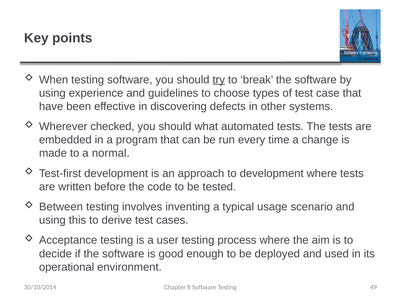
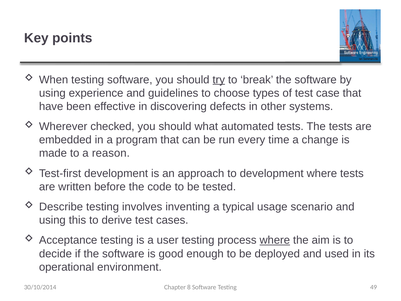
normal: normal -> reason (111, 153)
Between: Between -> Describe (61, 207)
where underline: none -> present (275, 240)
